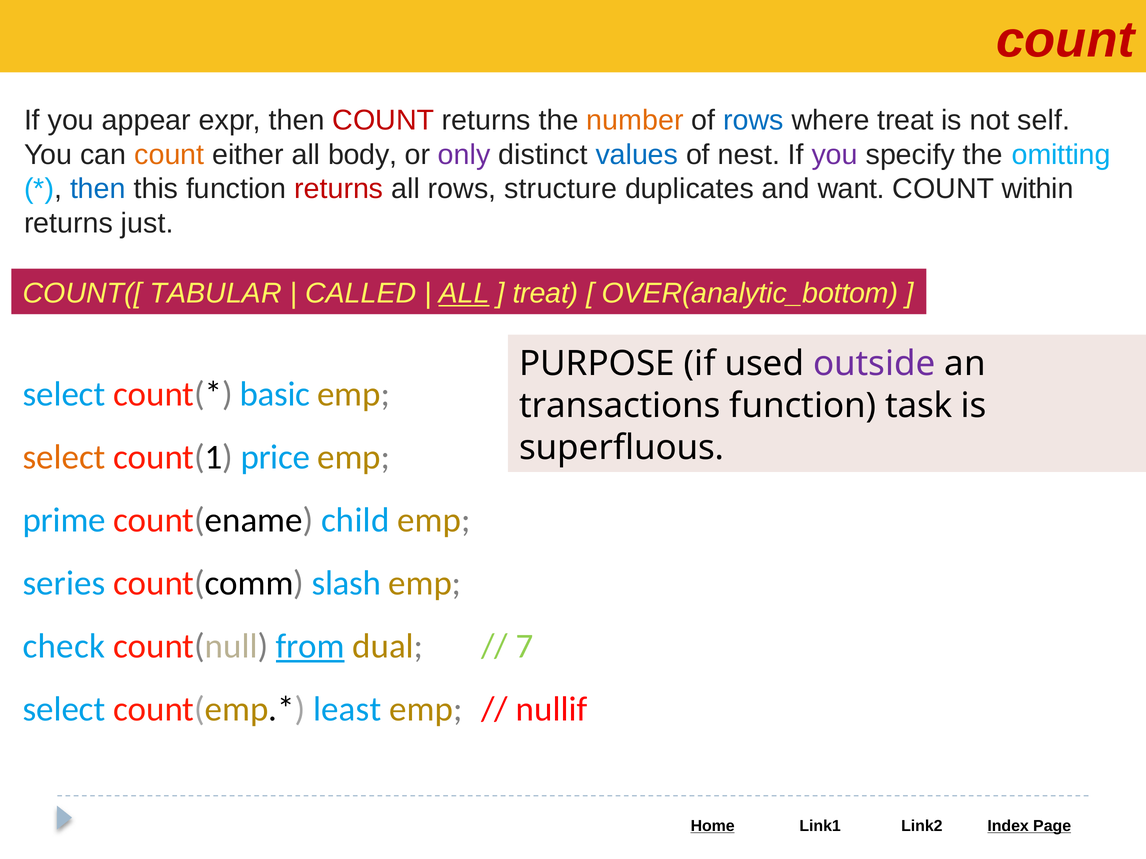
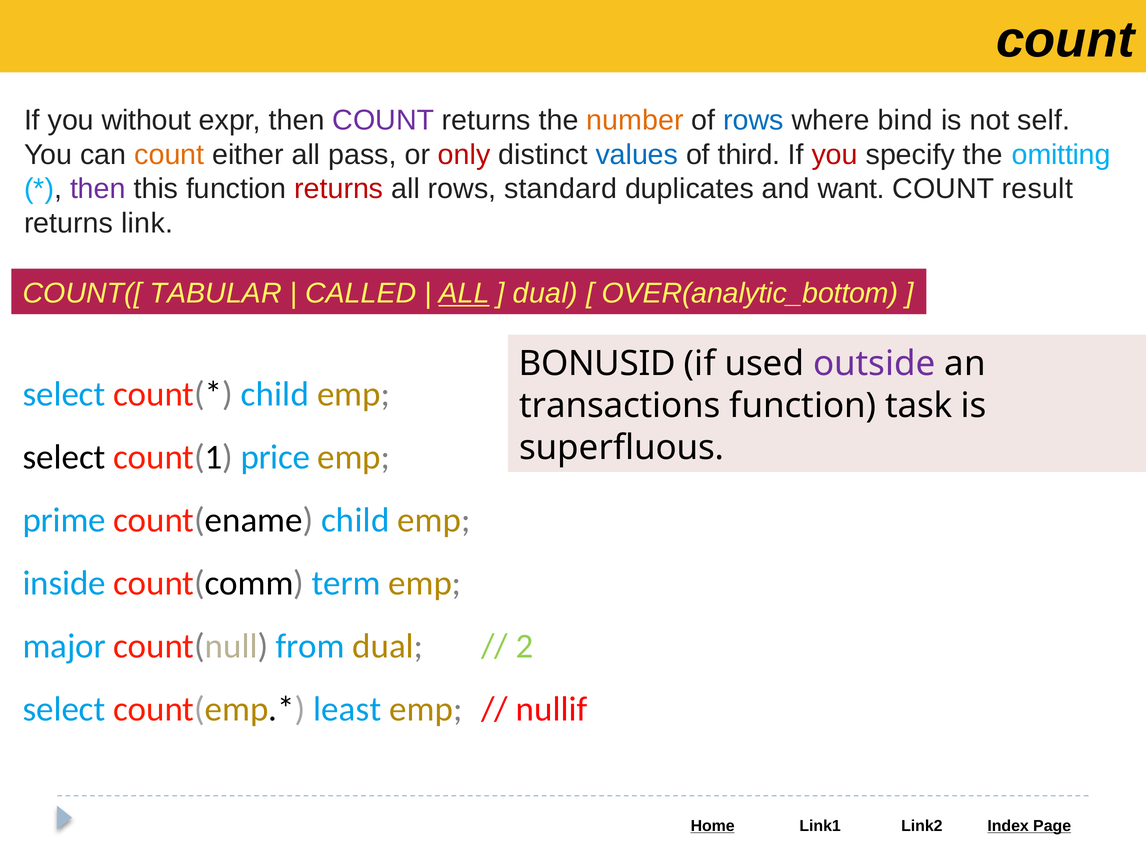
count colour: red -> black (1065, 40)
appear: appear -> without (146, 120)
COUNT colour: red -> purple (383, 120)
where treat: treat -> bind (905, 120)
body: body -> pass (362, 155)
only colour: purple -> red (464, 155)
nest: nest -> third (749, 155)
you colour: purple -> red (835, 155)
then colour: blue -> purple (98, 189)
structure: structure -> standard (561, 189)
within: within -> result (1037, 189)
just: just -> link (147, 223)
treat: treat -> dual (545, 294)
PURPOSE: PURPOSE -> BONUSID (597, 364)
basic: basic -> child (275, 395)
select colour: orange -> black (64, 458)
series: series -> inside (64, 584)
slash: slash -> term (346, 584)
check: check -> major (64, 647)
from underline: present -> none (310, 647)
7: 7 -> 2 (525, 647)
